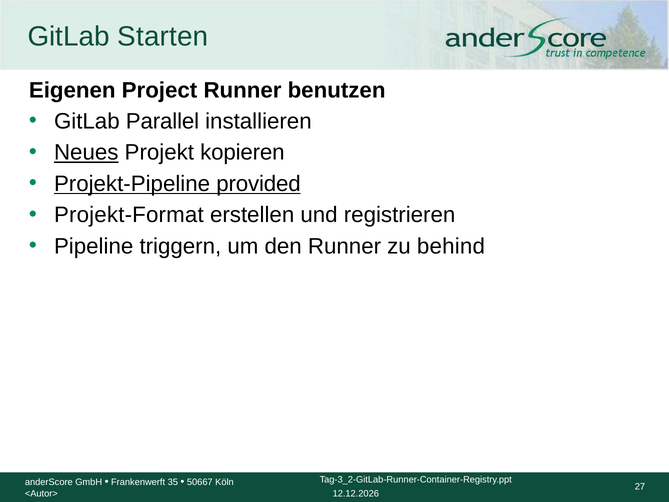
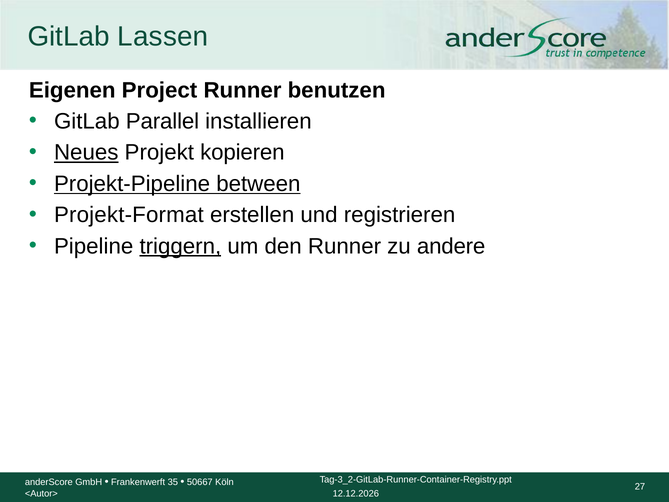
Starten: Starten -> Lassen (163, 37)
provided: provided -> between (258, 184)
triggern underline: none -> present (180, 246)
behind: behind -> andere (451, 246)
